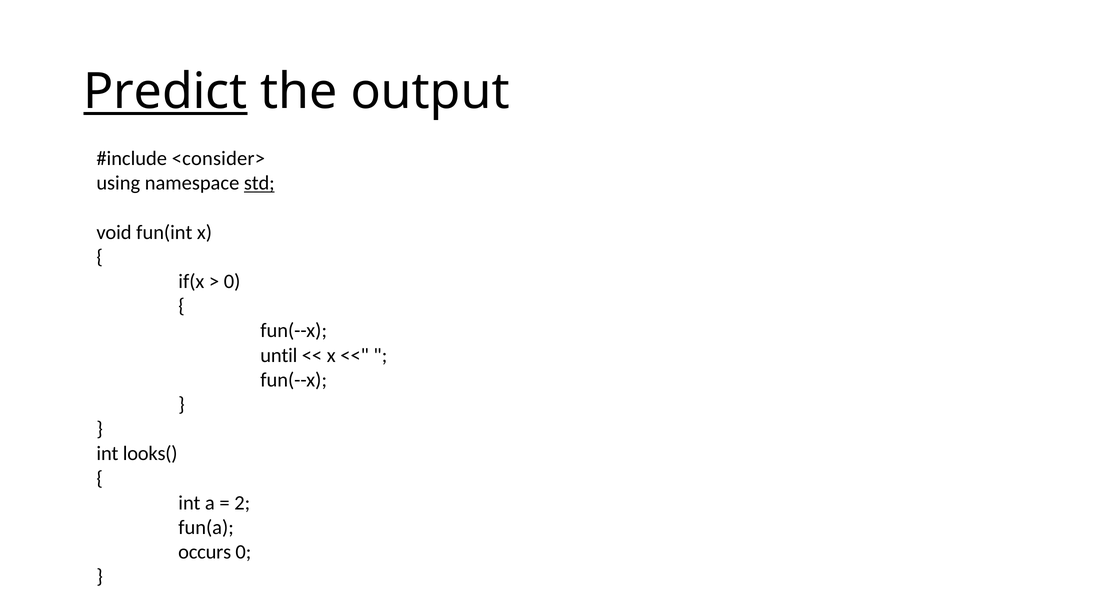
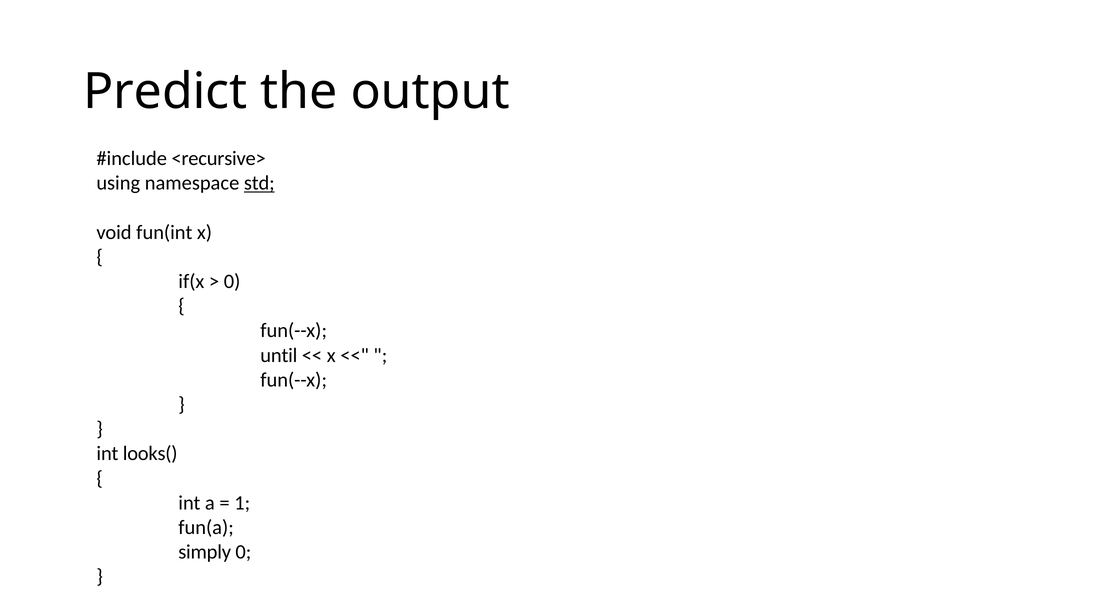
Predict underline: present -> none (165, 92)
<consider>: <consider> -> <recursive> (219, 158)
2: 2 -> 1 (242, 503)
occurs: occurs -> simply (205, 552)
